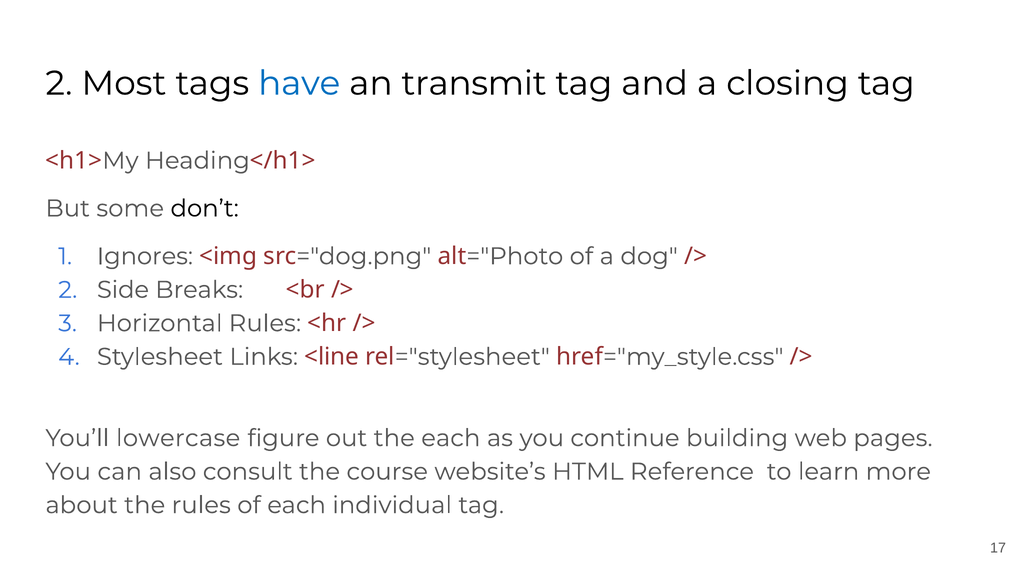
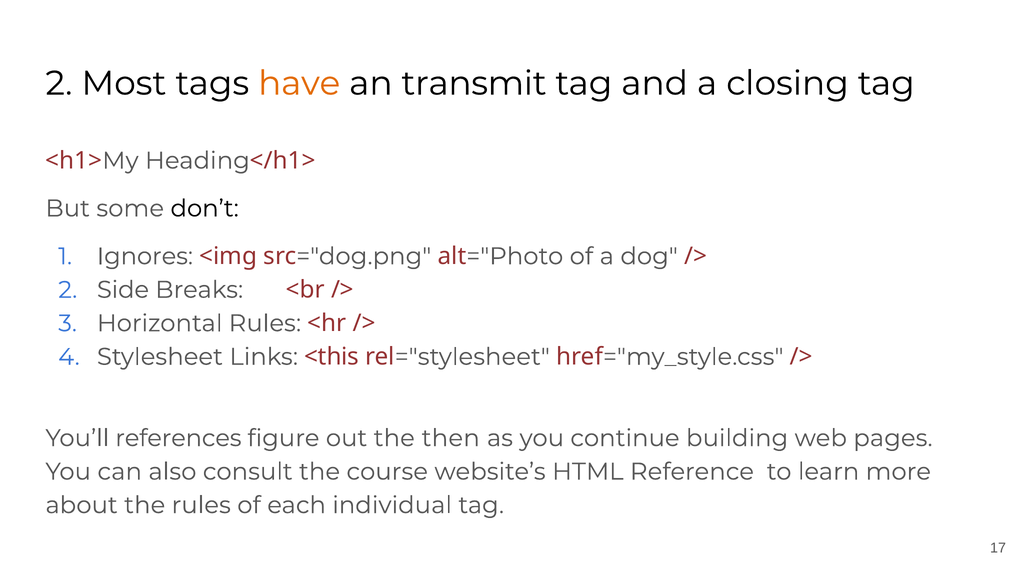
have colour: blue -> orange (299, 83)
<line: <line -> <this (332, 357)
lowercase: lowercase -> references (178, 438)
the each: each -> then (451, 438)
